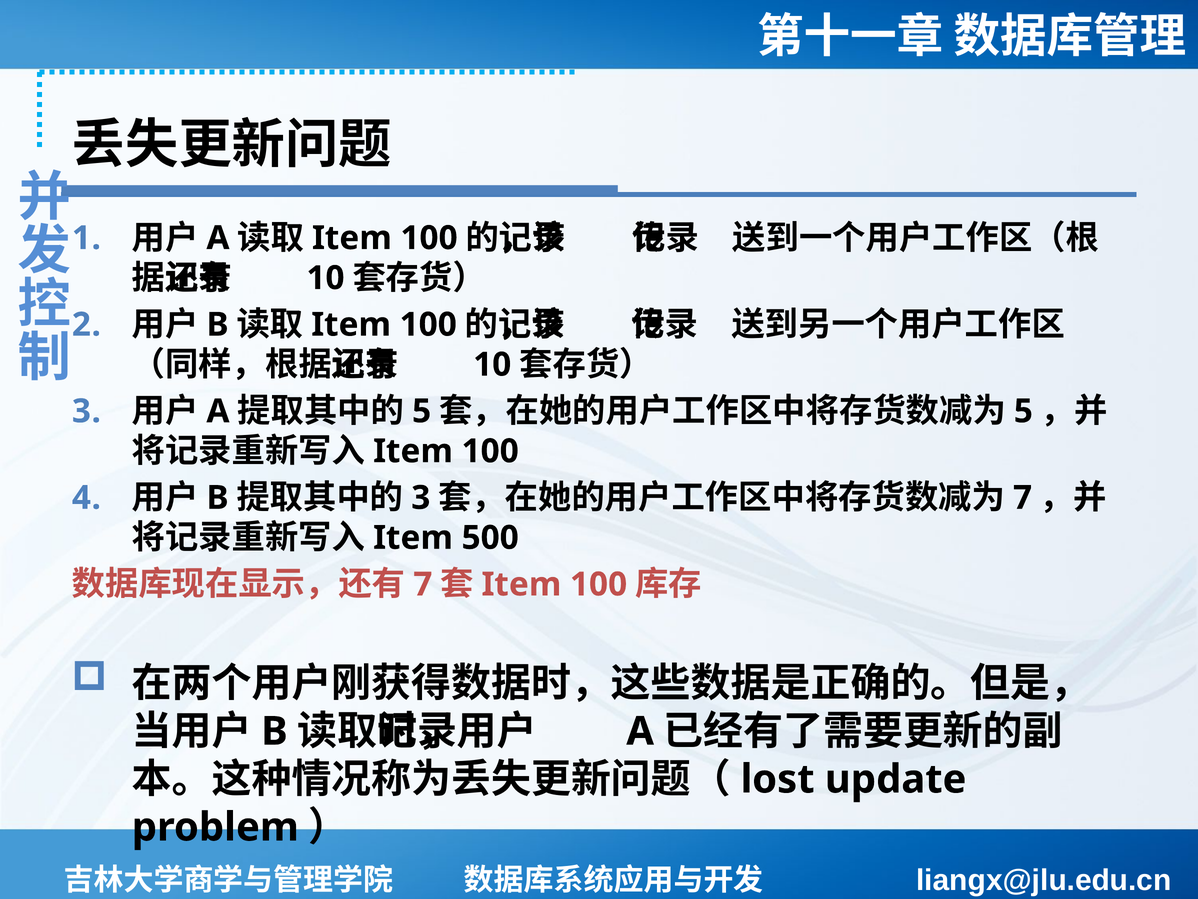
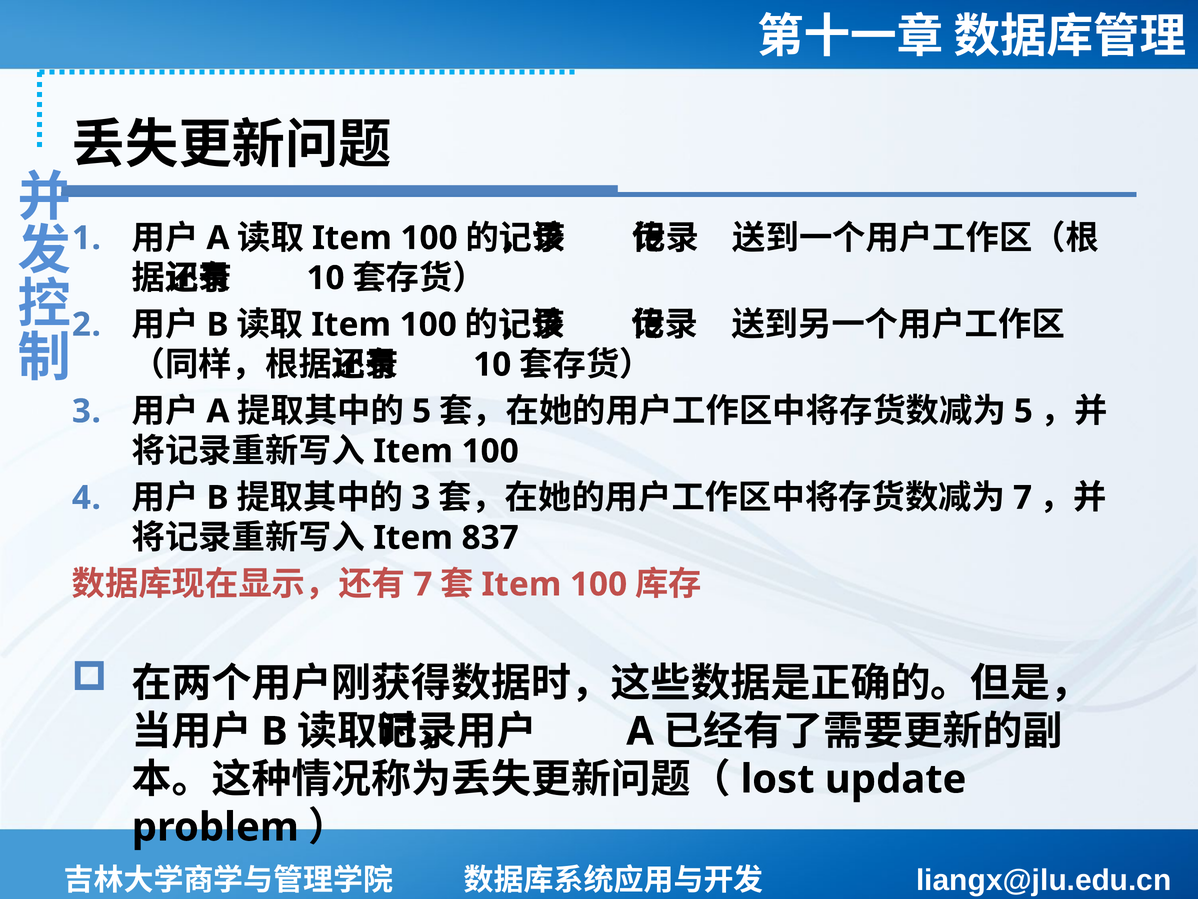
500: 500 -> 837 (490, 538)
